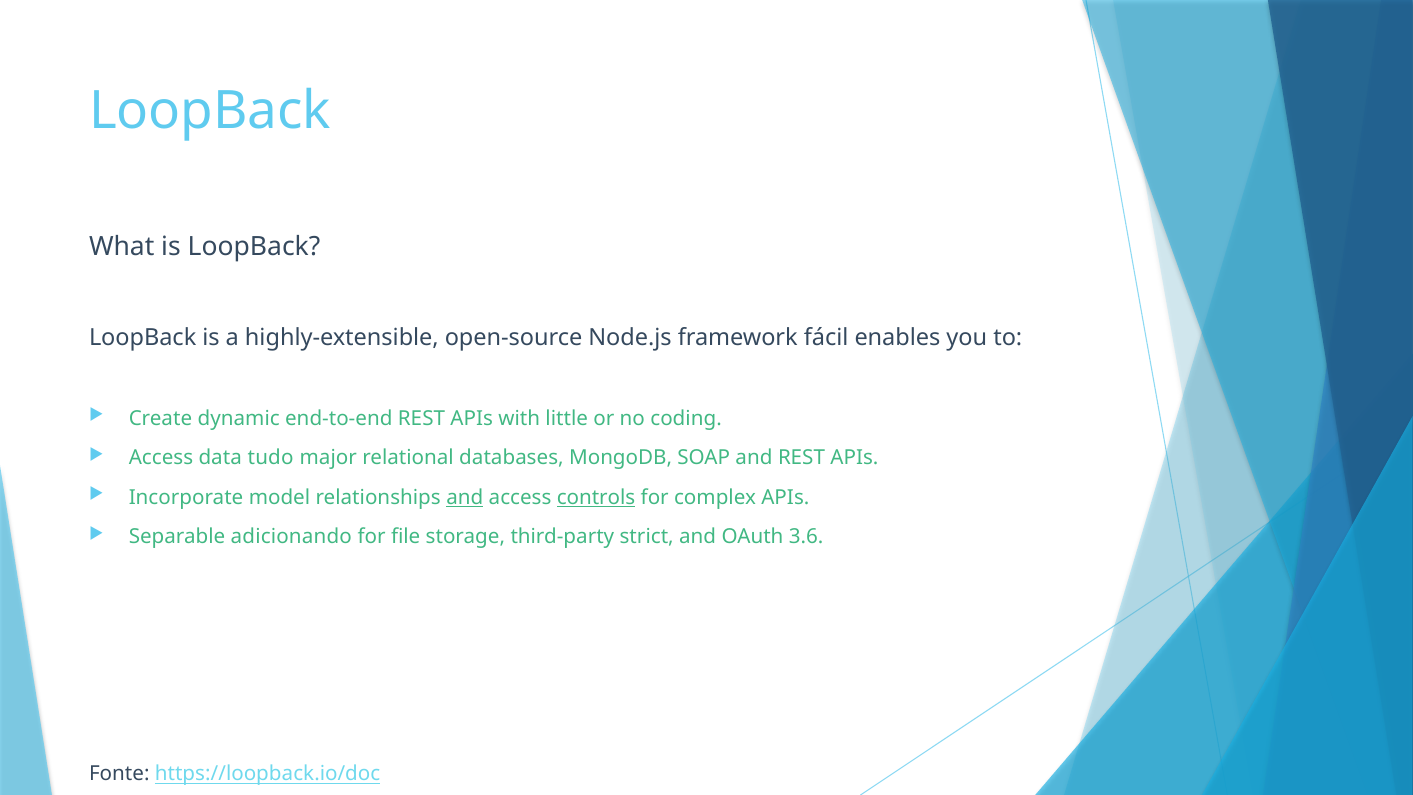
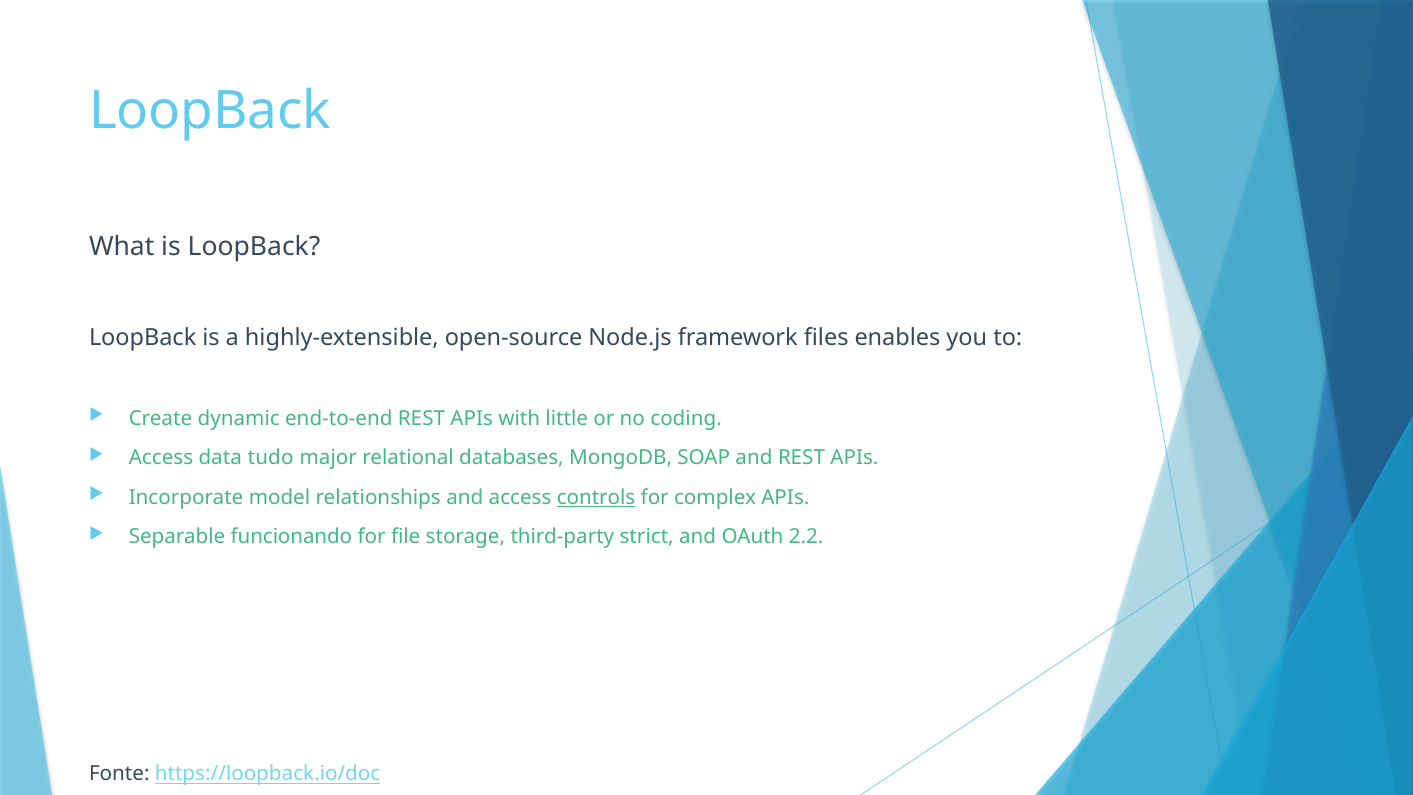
fácil: fácil -> files (826, 338)
and underline: present -> none (465, 497)
adicionando: adicionando -> funcionando (291, 537)
3.6: 3.6 -> 2.2 (806, 537)
